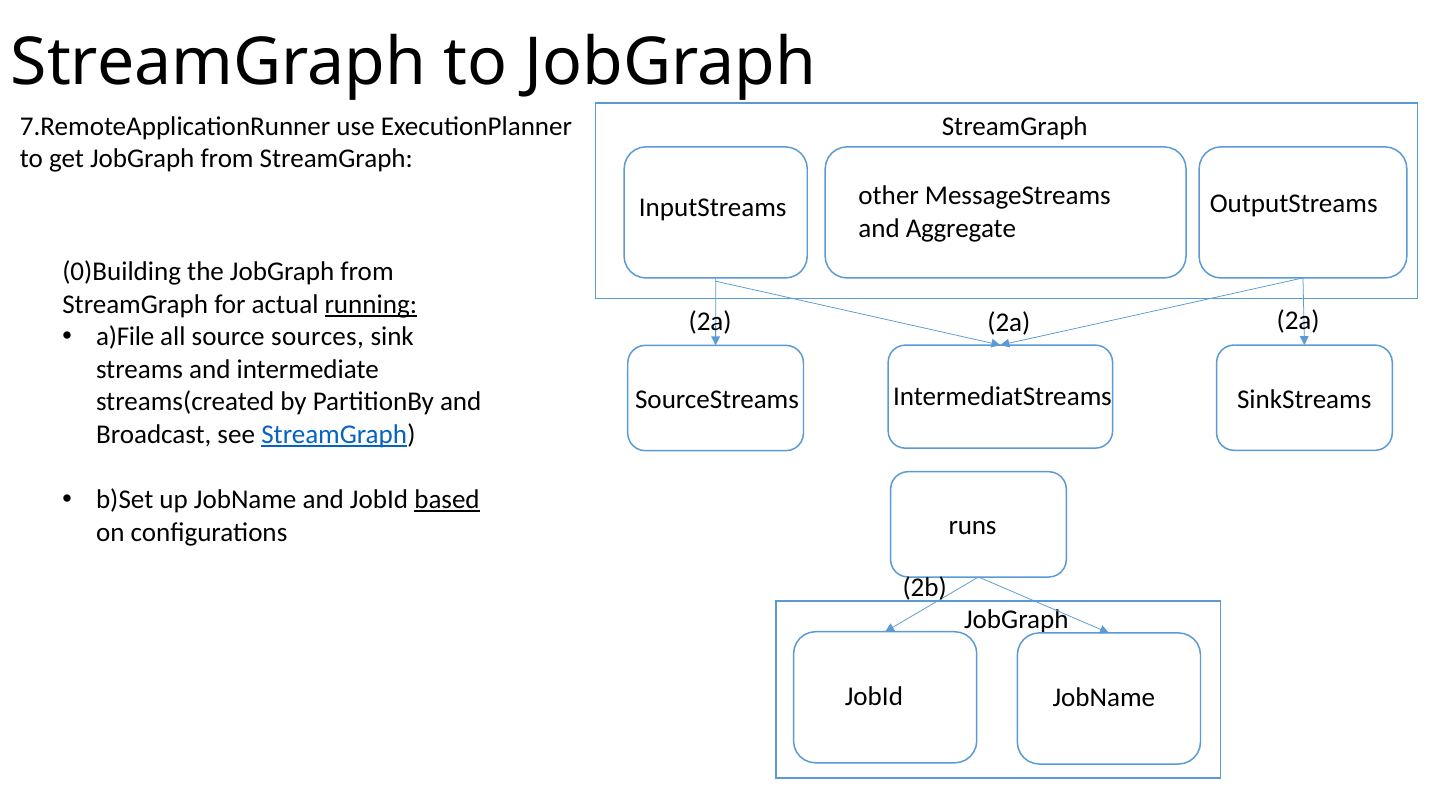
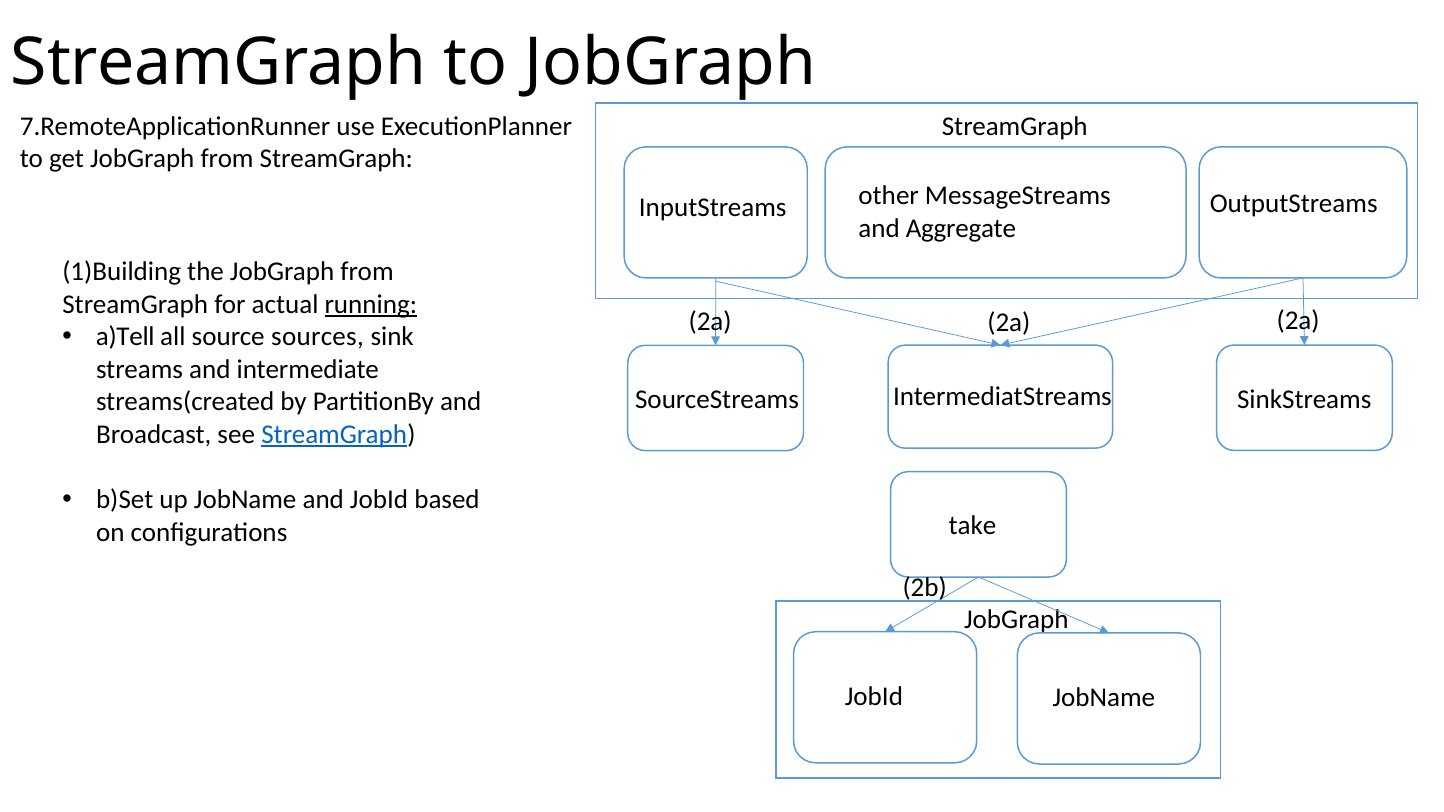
0)Building: 0)Building -> 1)Building (122, 272)
a)File: a)File -> a)Tell (125, 337)
based underline: present -> none (447, 500)
runs: runs -> take (972, 526)
